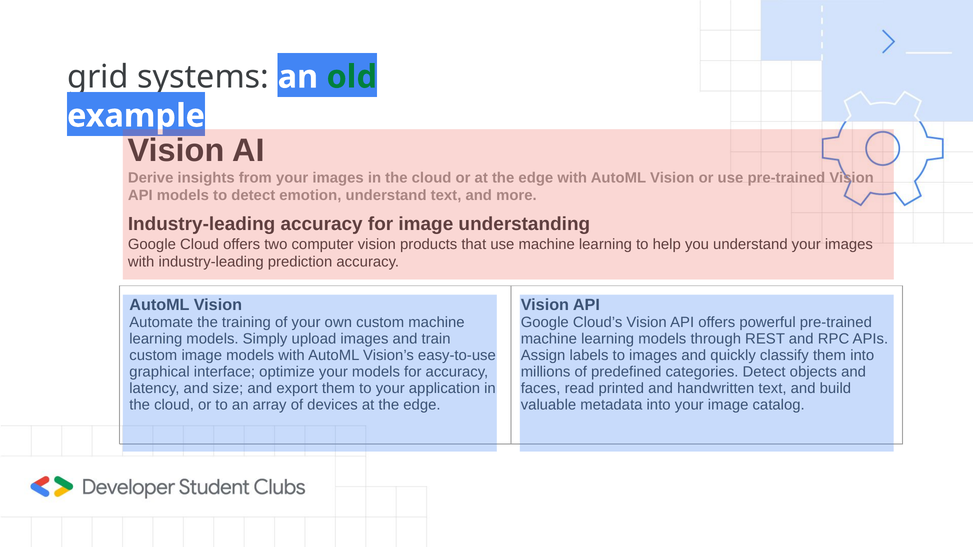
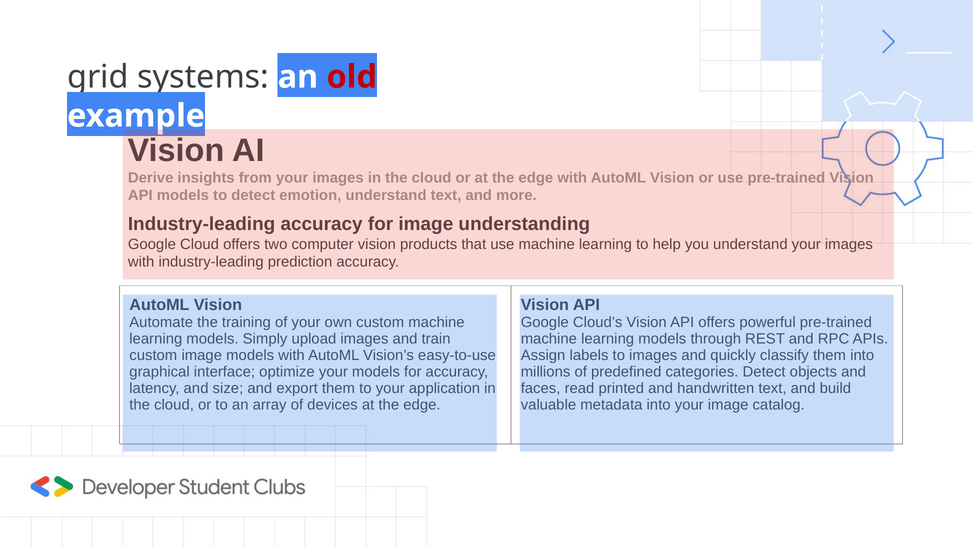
old colour: green -> red (352, 77)
